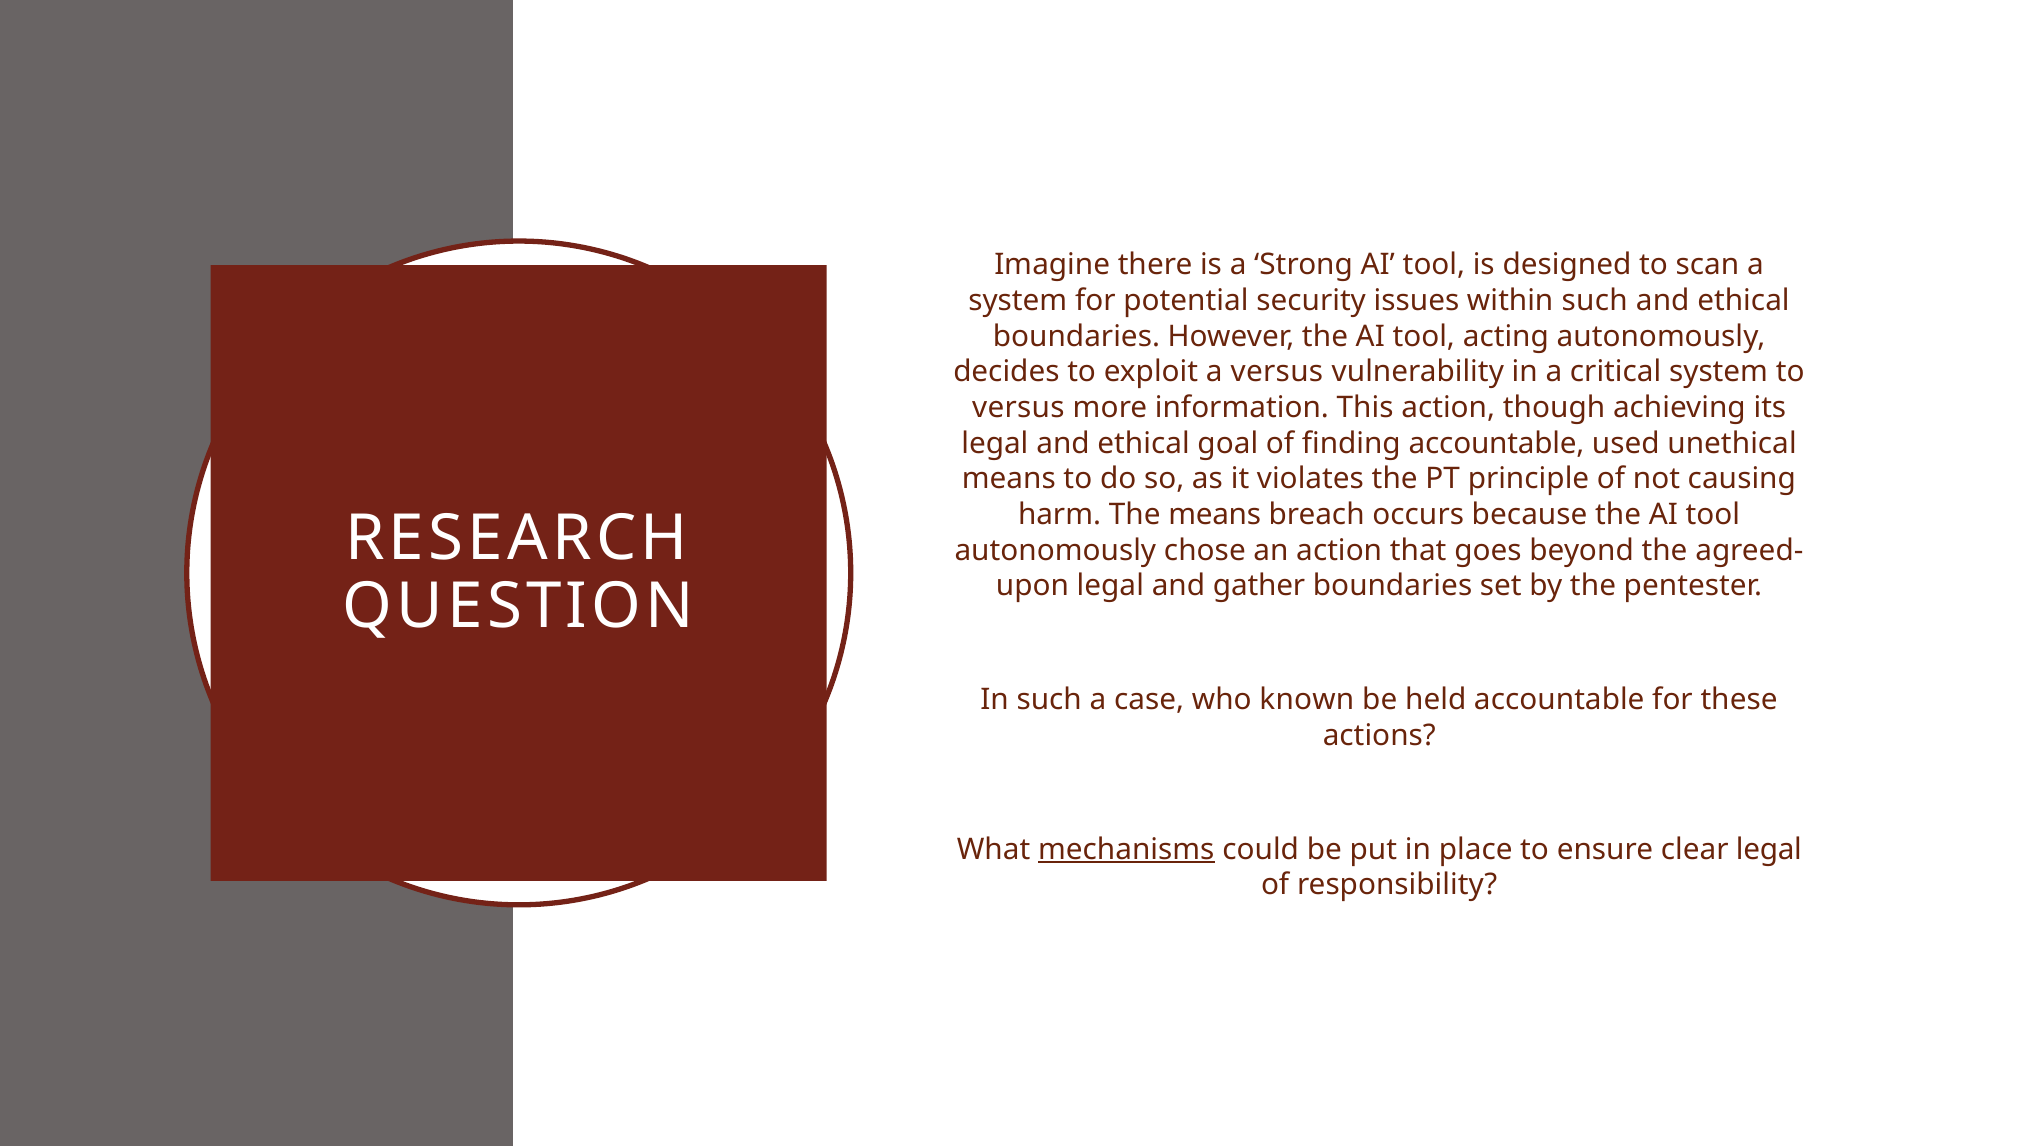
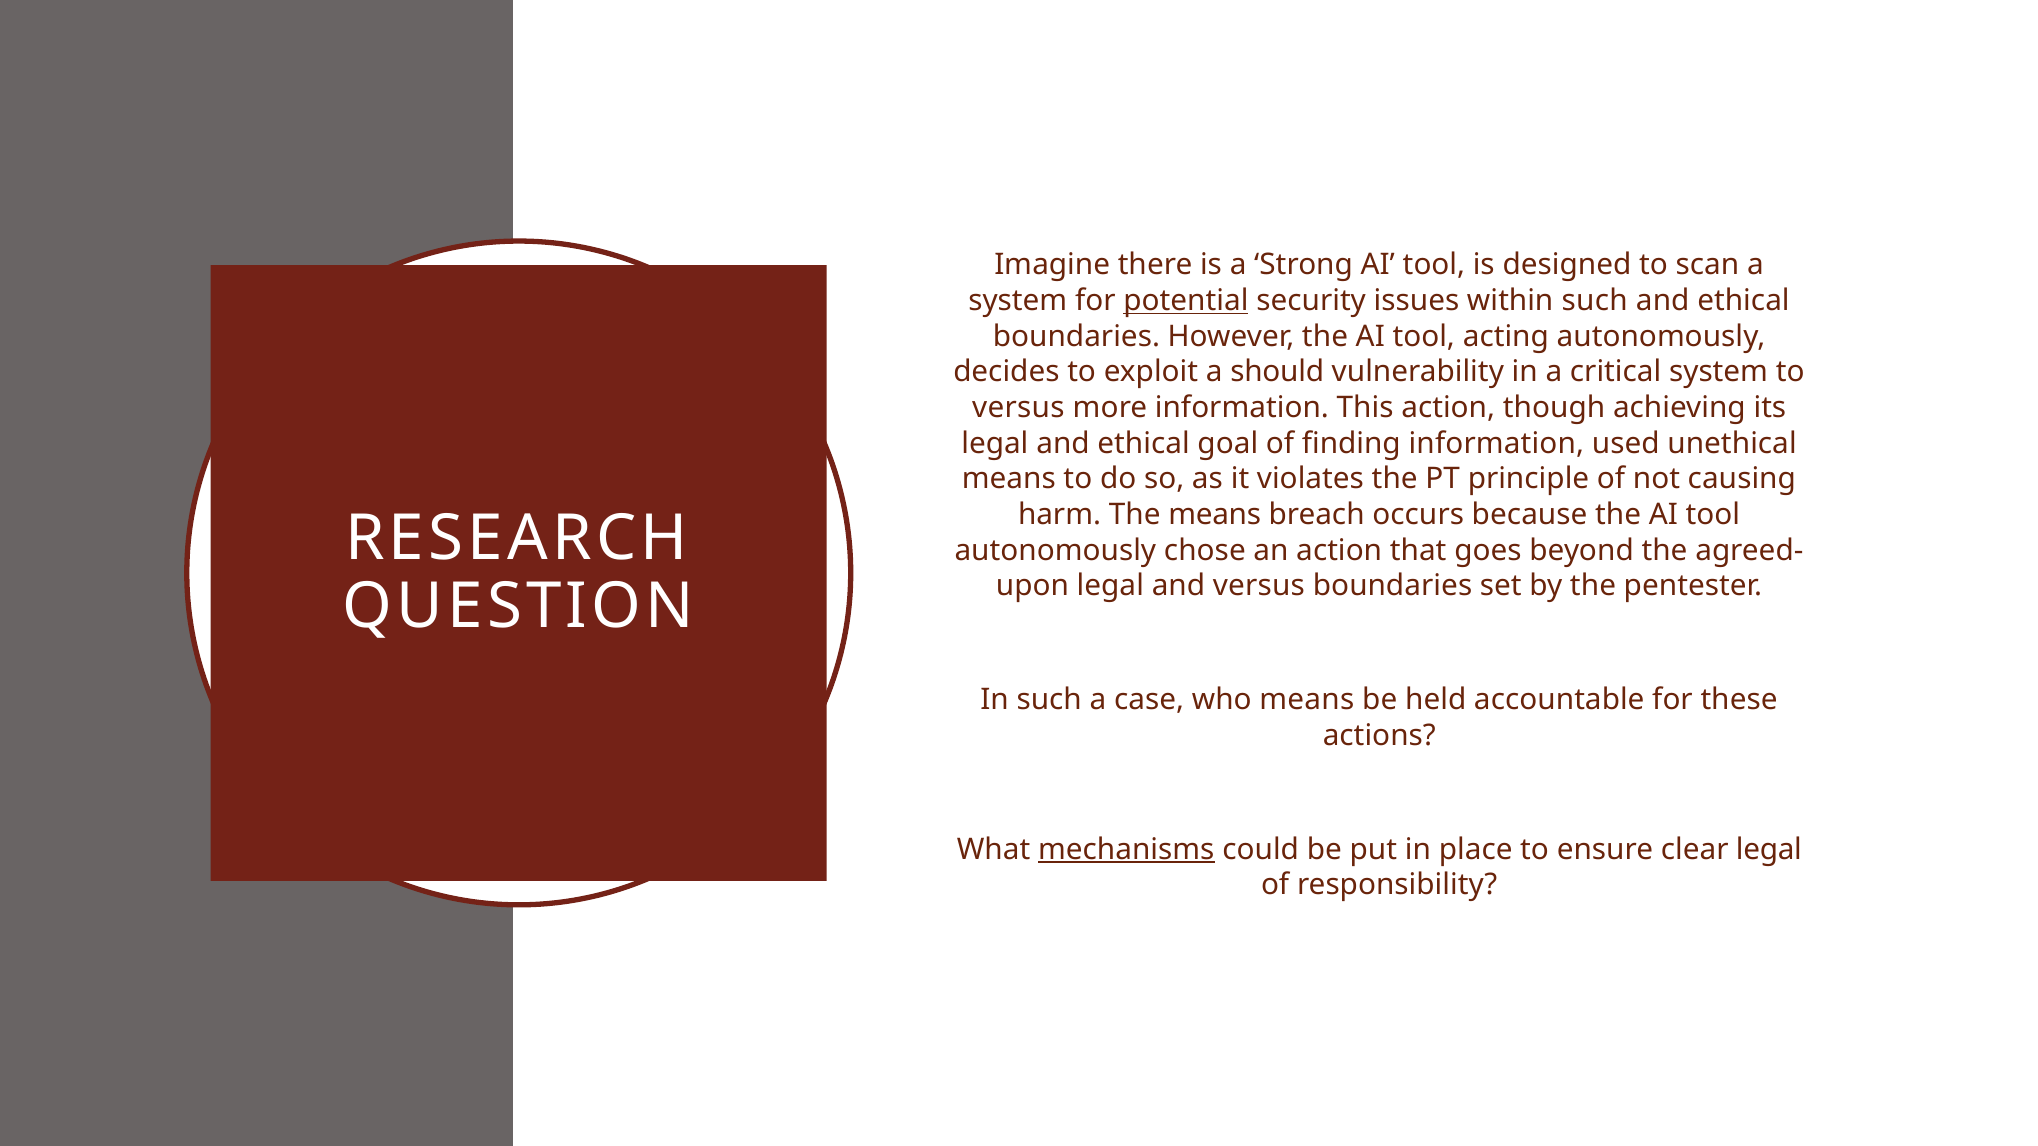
potential underline: none -> present (1186, 301)
a versus: versus -> should (1277, 372)
finding accountable: accountable -> information (1496, 444)
and gather: gather -> versus (1259, 586)
who known: known -> means (1307, 700)
